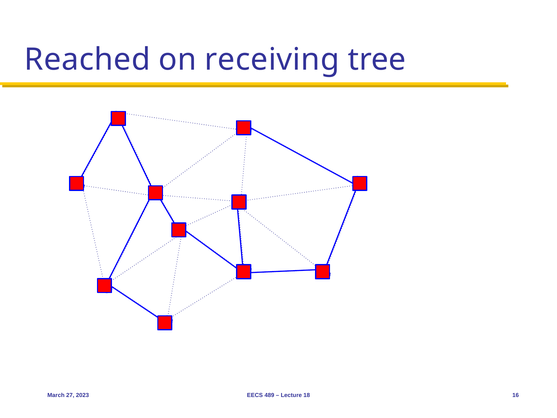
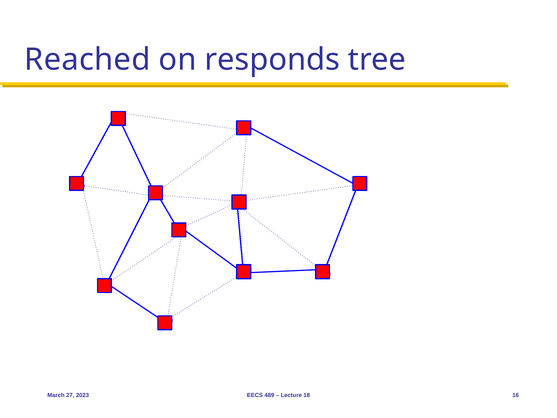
receiving: receiving -> responds (272, 60)
